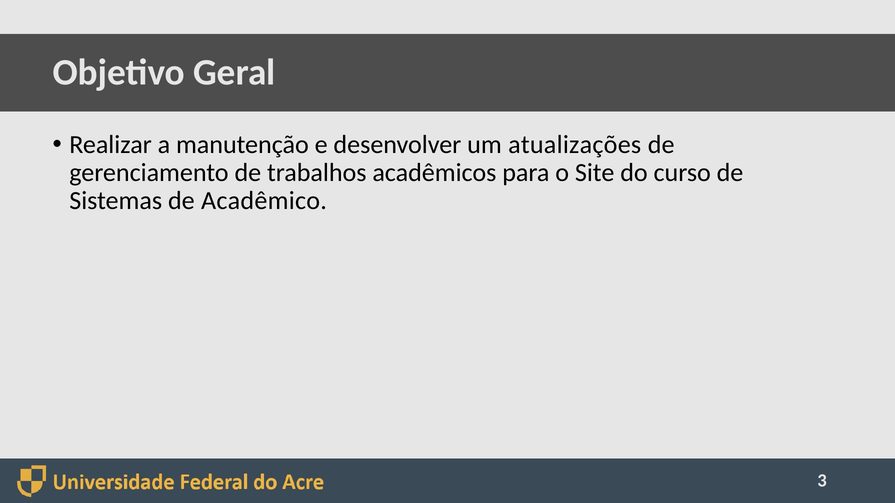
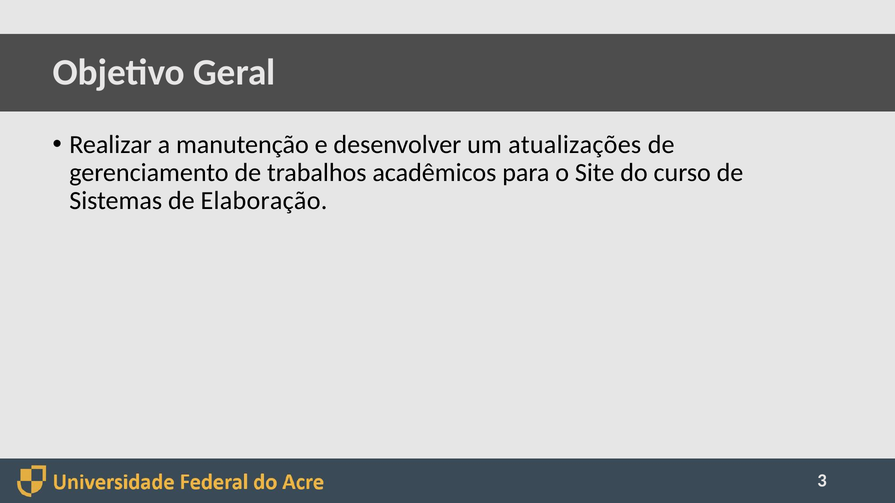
Acadêmico: Acadêmico -> Elaboração (264, 201)
